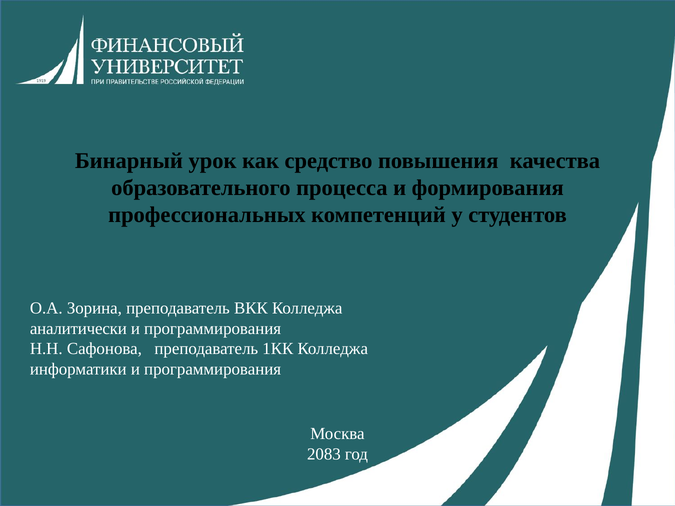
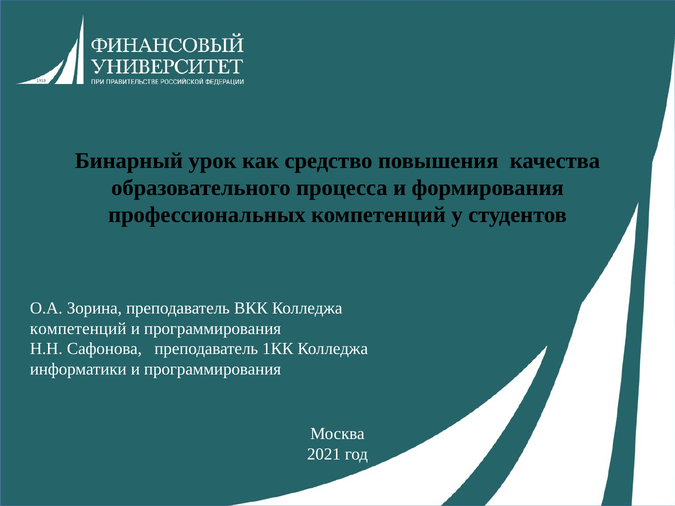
аналитически: аналитически -> компетенций (78, 329)
2083: 2083 -> 2021 (324, 454)
